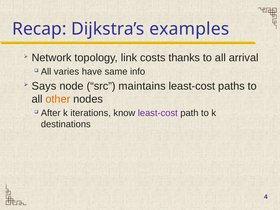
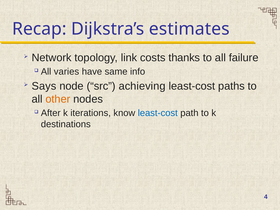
examples: examples -> estimates (189, 29)
arrival: arrival -> failure (244, 58)
maintains: maintains -> achieving (142, 86)
least-cost colour: purple -> blue (158, 113)
